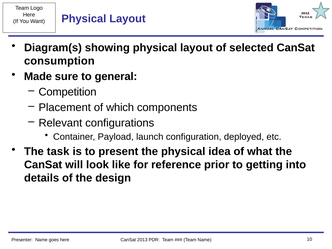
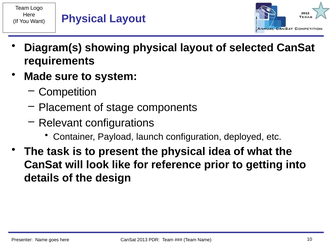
consumption: consumption -> requirements (59, 61)
general: general -> system (116, 77)
which: which -> stage (120, 108)
